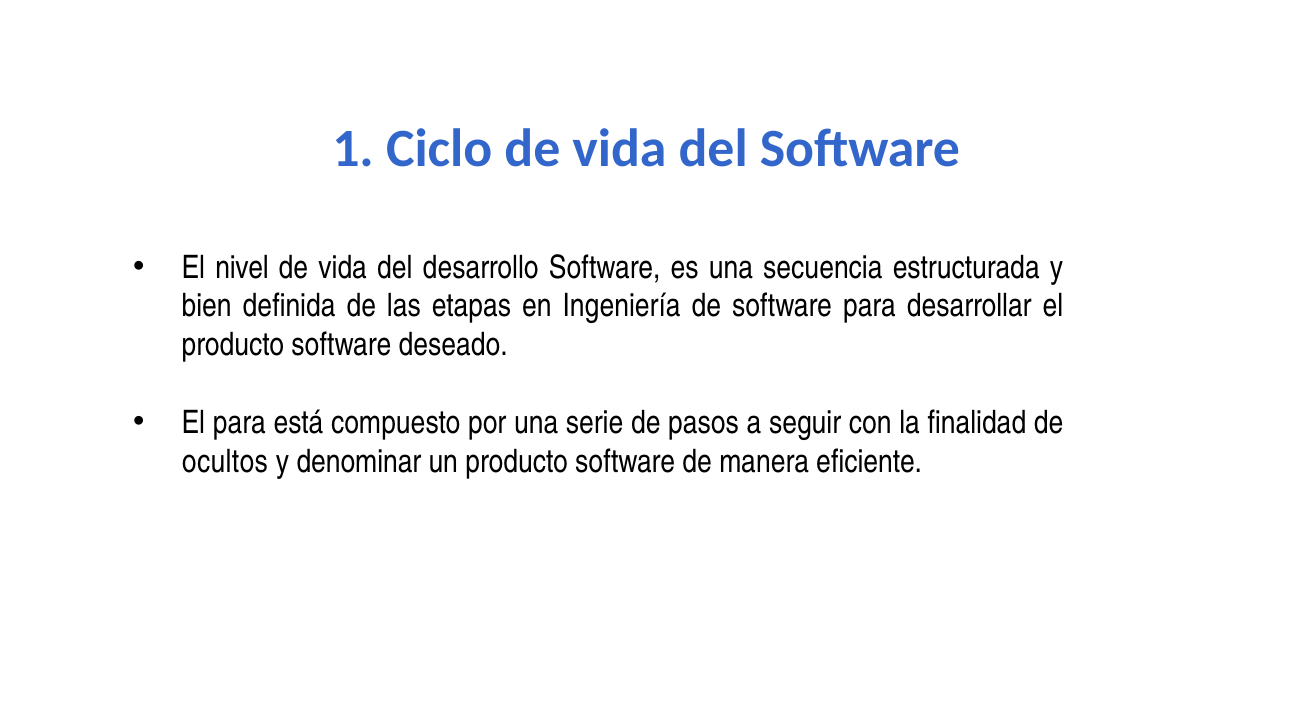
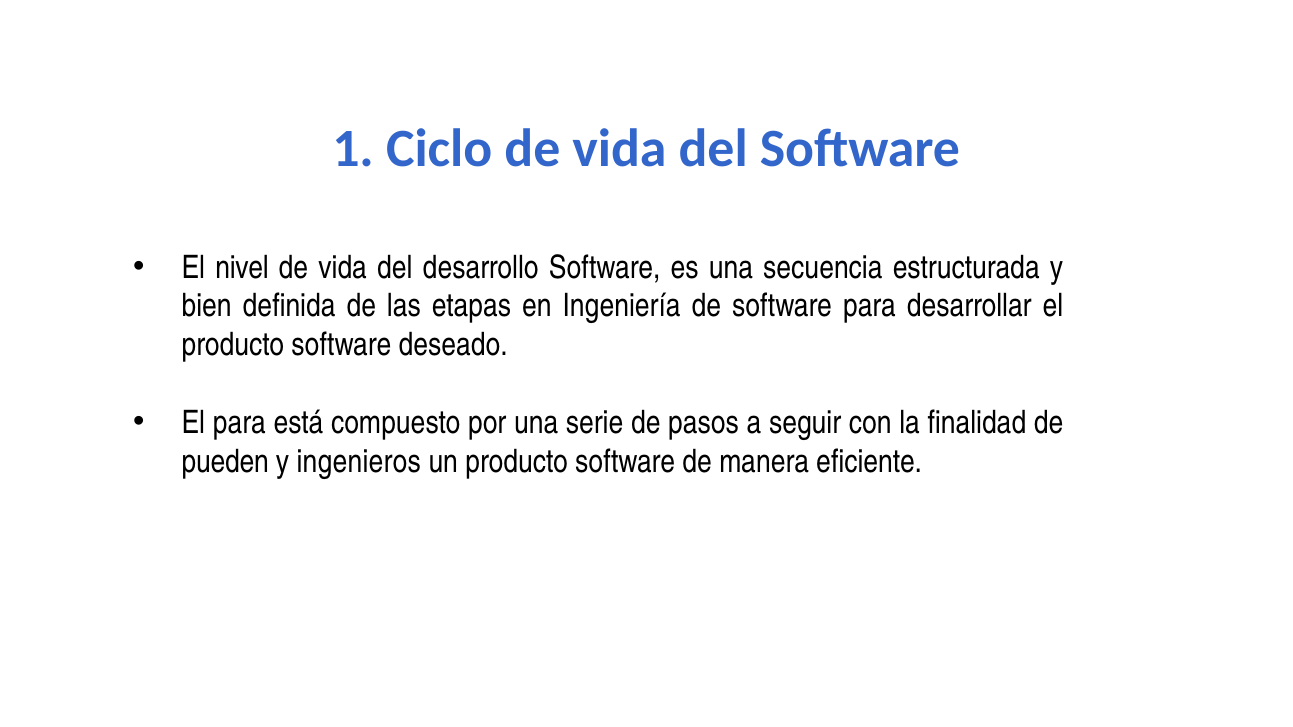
ocultos: ocultos -> pueden (225, 462)
denominar: denominar -> ingenieros (359, 462)
